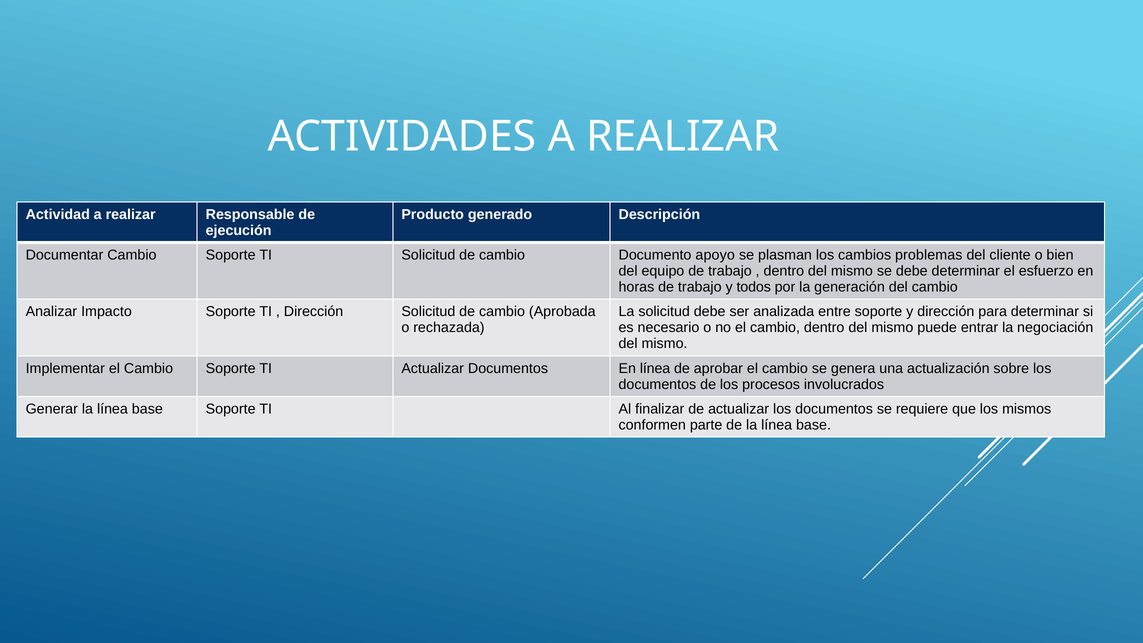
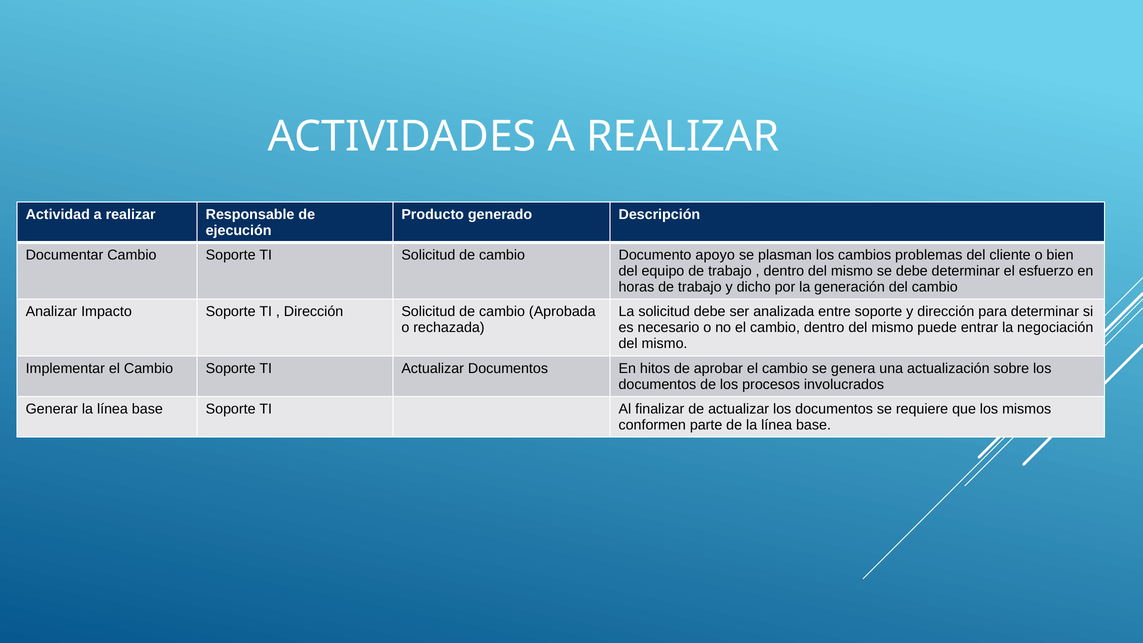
todos: todos -> dicho (754, 287)
En línea: línea -> hitos (655, 368)
